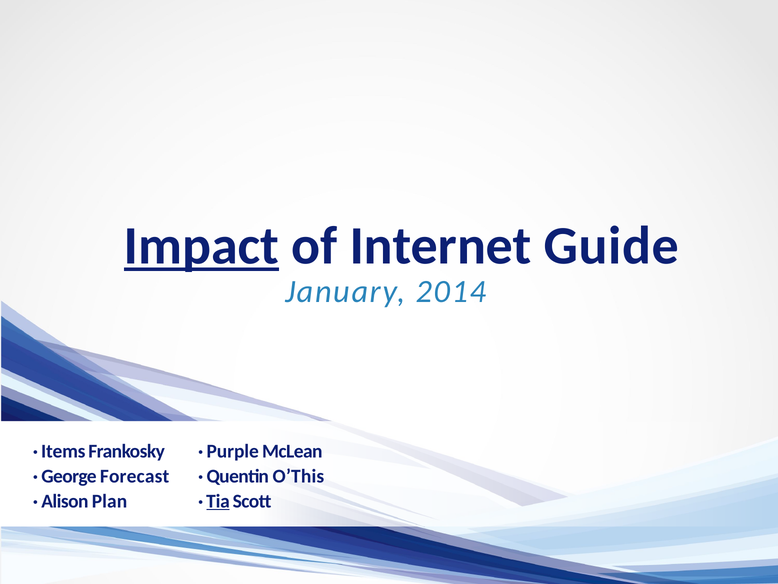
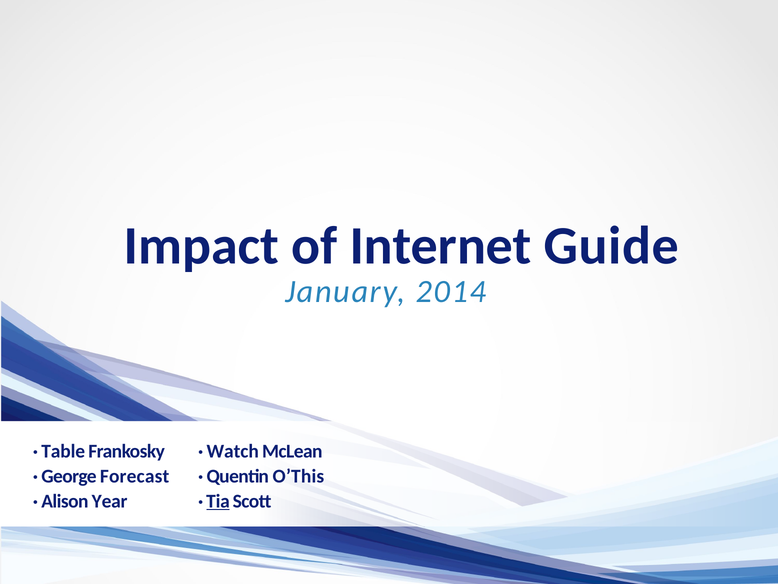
Impact underline: present -> none (201, 246)
Items: Items -> Table (63, 451)
Purple: Purple -> Watch (233, 451)
Plan: Plan -> Year (110, 501)
